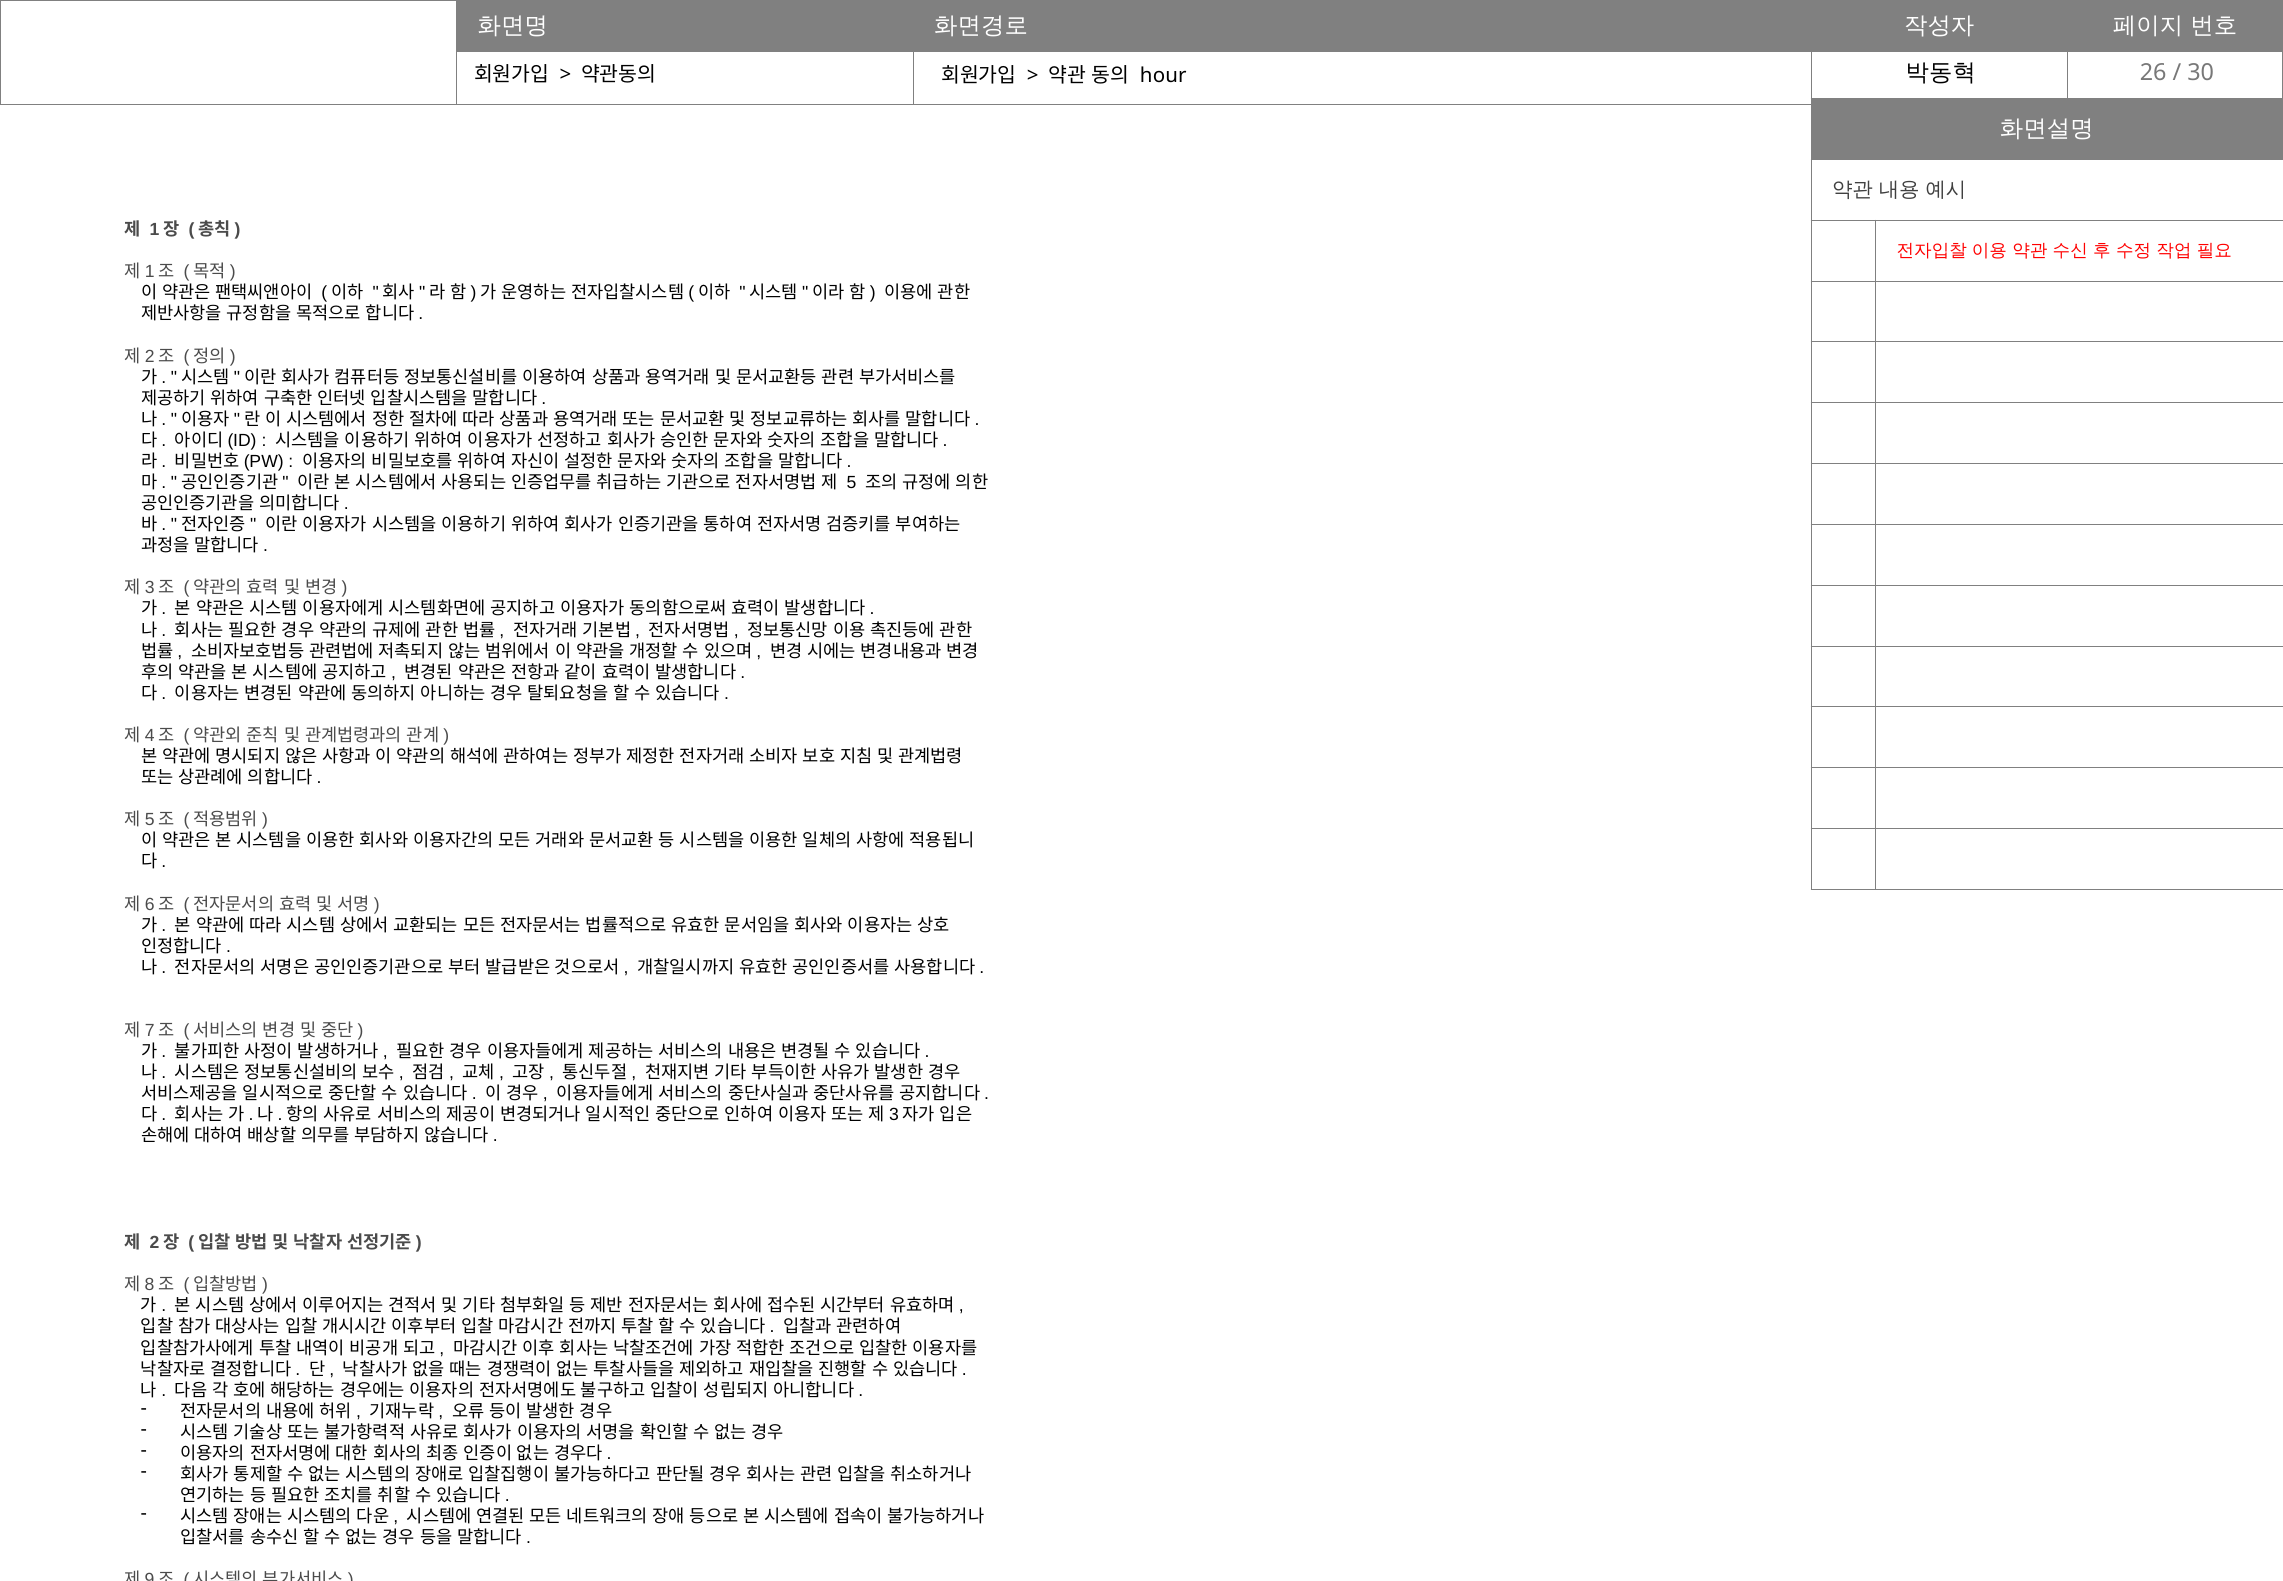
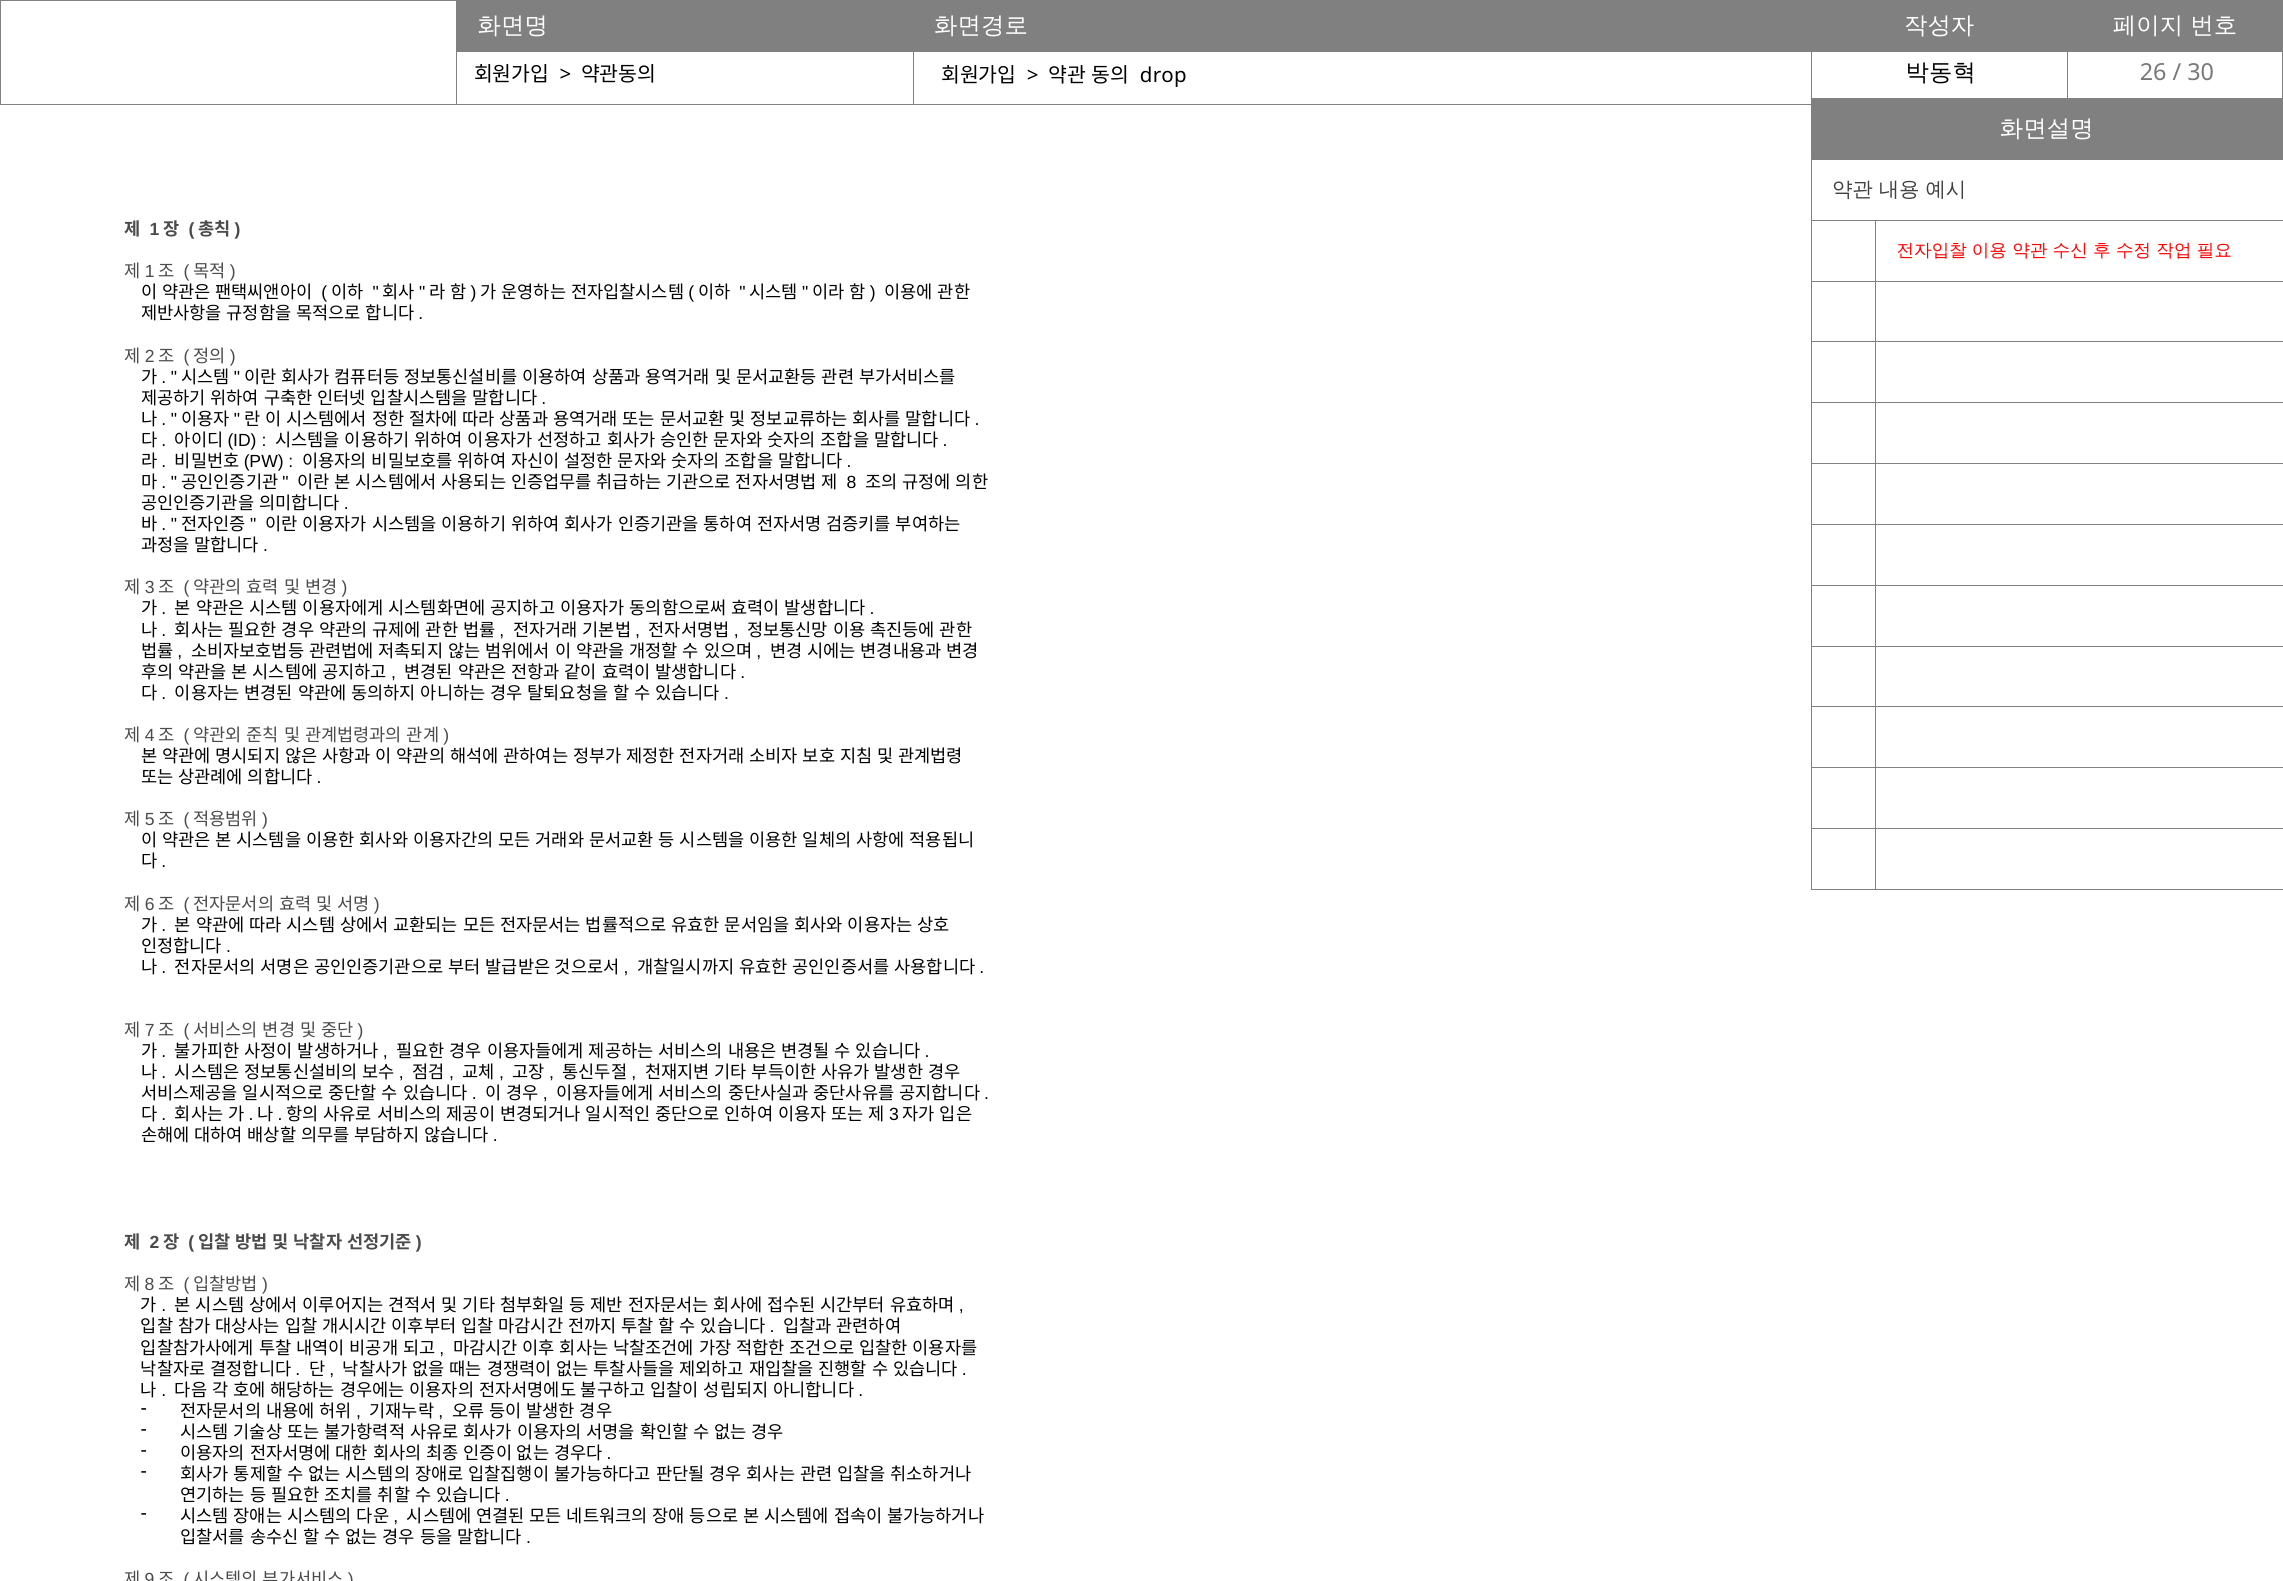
hour: hour -> drop (1163, 75)
5: 5 -> 8 (852, 483)
